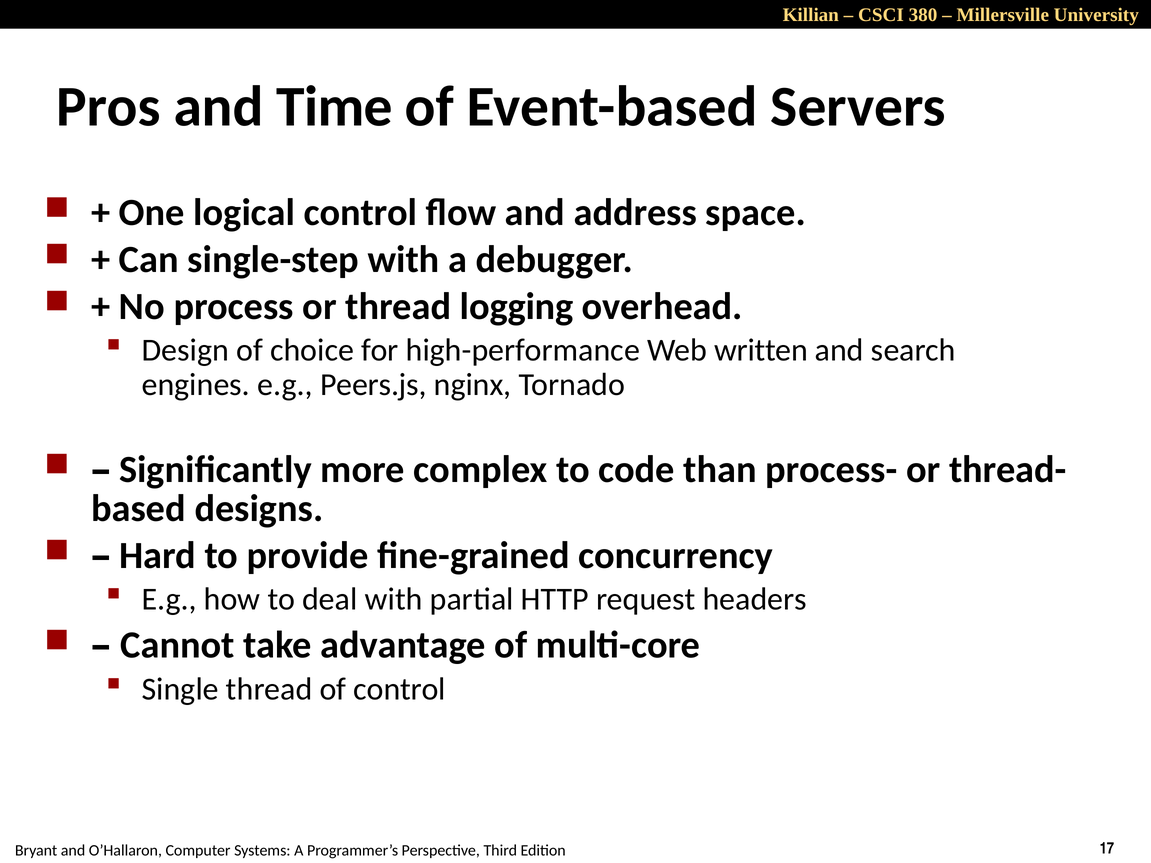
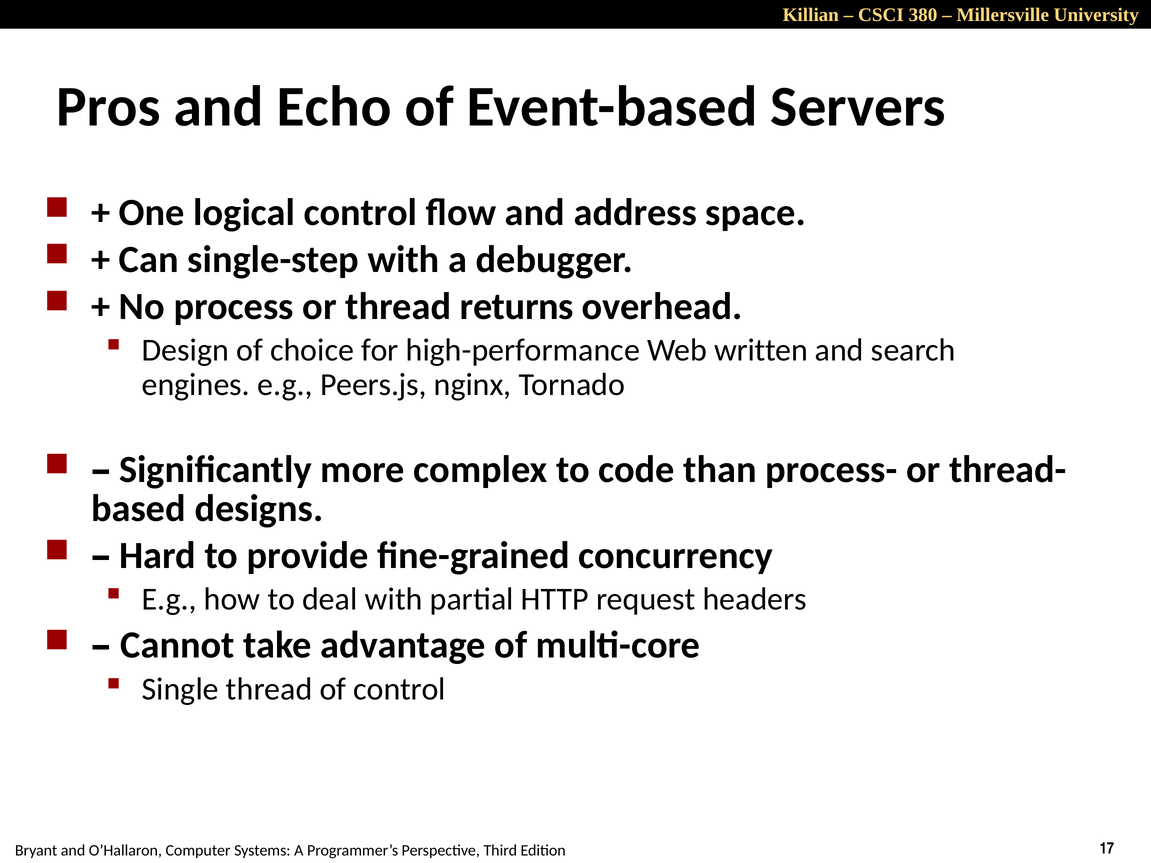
Time: Time -> Echo (334, 107)
logging: logging -> returns (517, 306)
